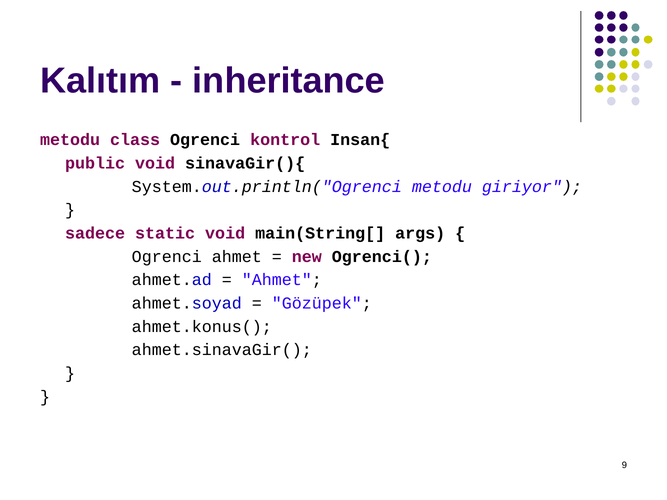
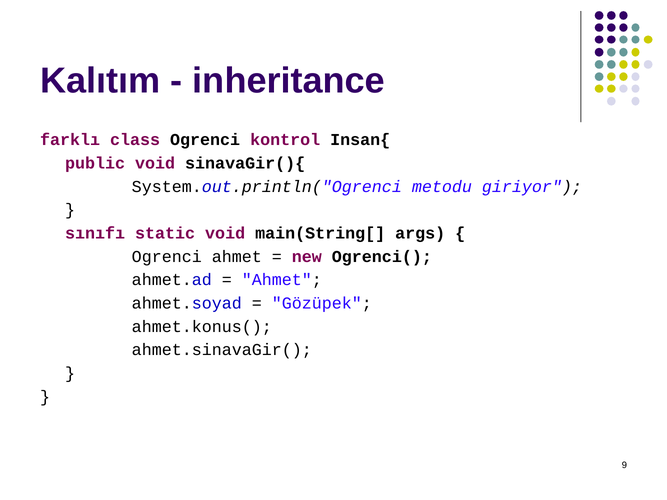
metodu: metodu -> farklı (70, 140)
sadece: sadece -> sınıfı (95, 233)
